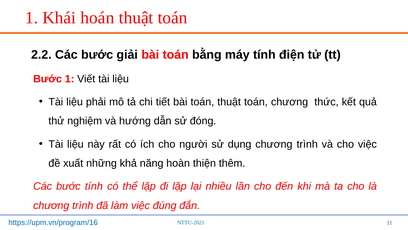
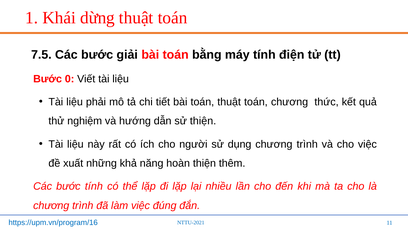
hoán: hoán -> dừng (98, 18)
2.2: 2.2 -> 7.5 (41, 55)
Bước 1: 1 -> 0 (70, 79)
sử đóng: đóng -> thiện (203, 121)
